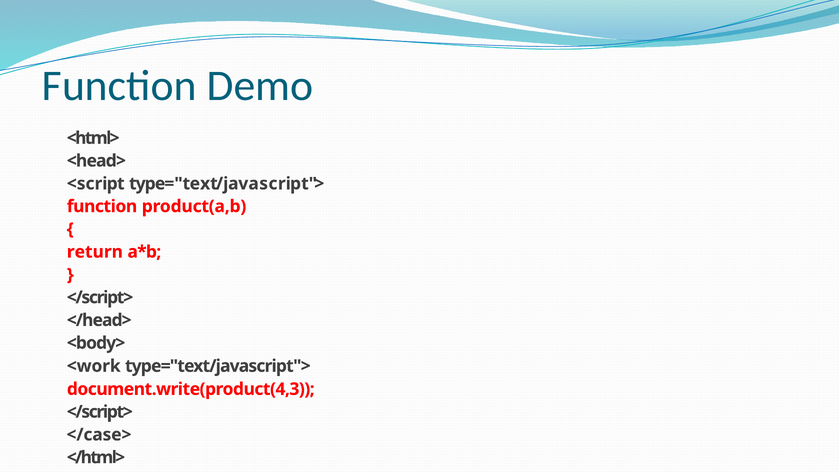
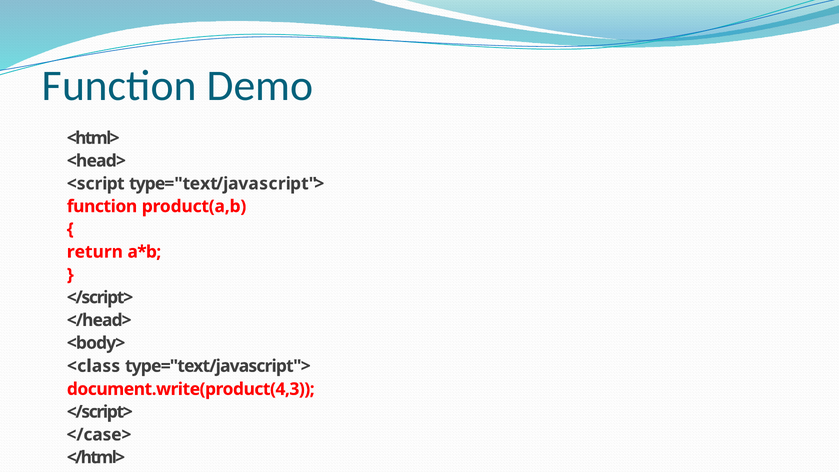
<work: <work -> <class (94, 366)
